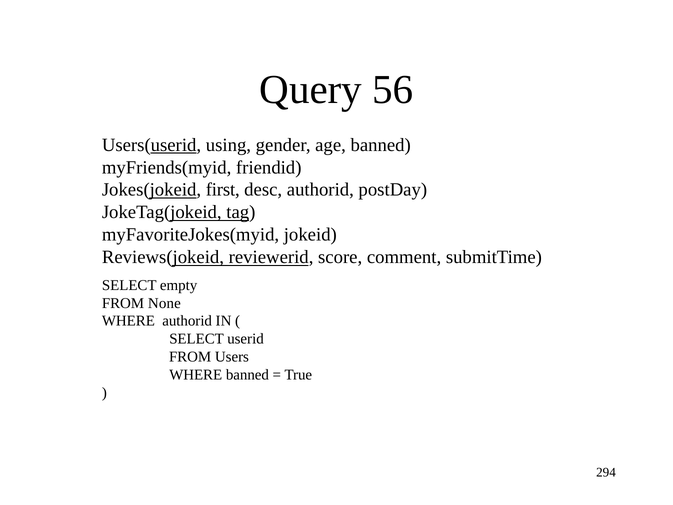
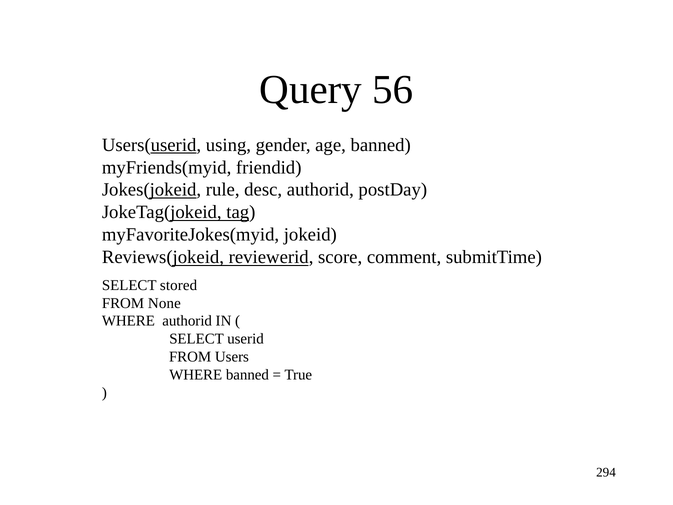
first: first -> rule (223, 190)
empty: empty -> stored (179, 285)
